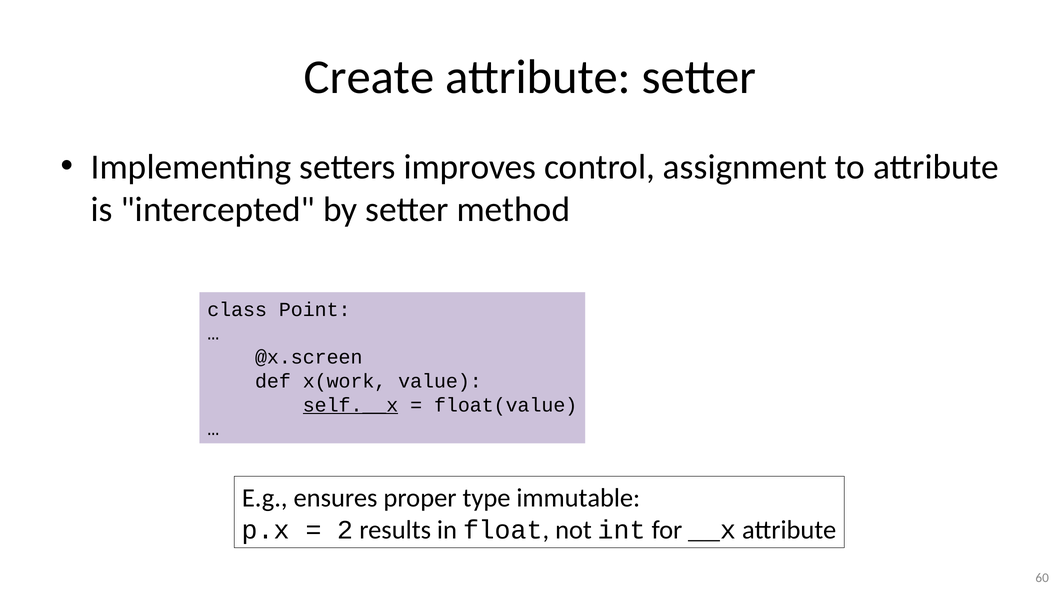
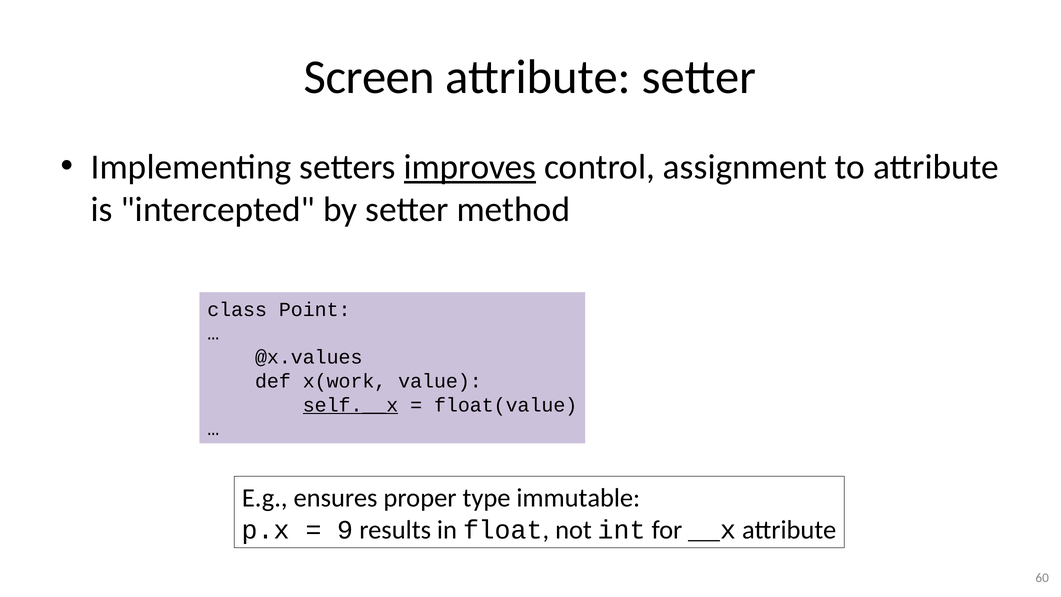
Create: Create -> Screen (369, 77)
improves underline: none -> present (470, 167)
@x.screen: @x.screen -> @x.values (309, 357)
2: 2 -> 9 (345, 530)
